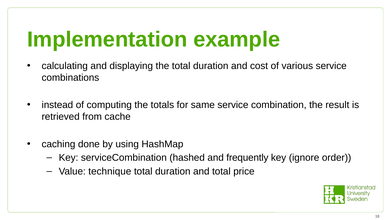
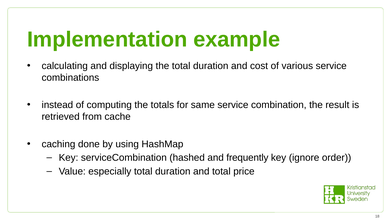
technique: technique -> especially (110, 171)
